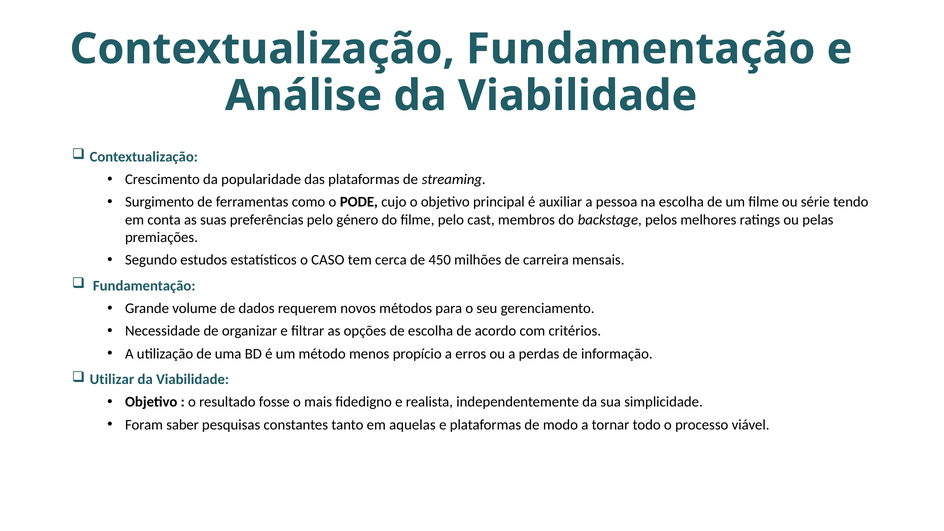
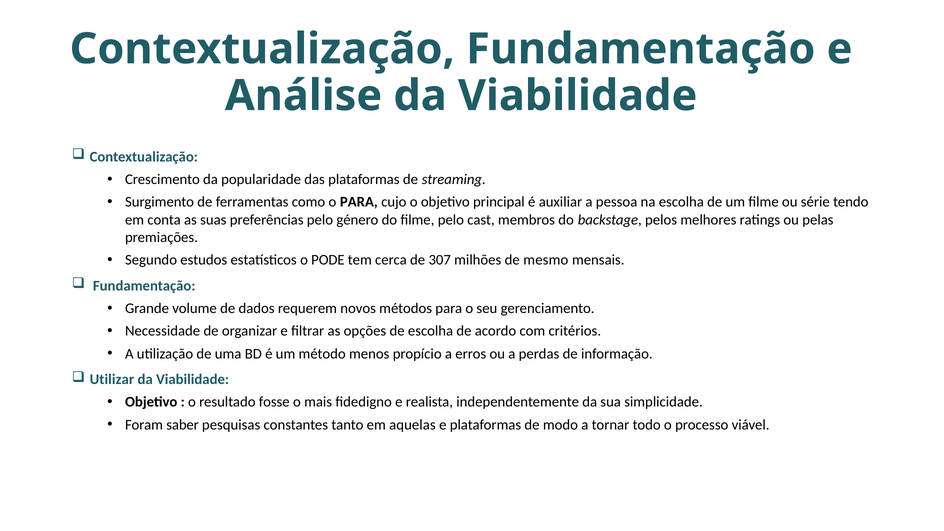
o PODE: PODE -> PARA (359, 202)
CASO: CASO -> PODE (328, 260)
450: 450 -> 307 (440, 260)
carreira: carreira -> mesmo (546, 260)
